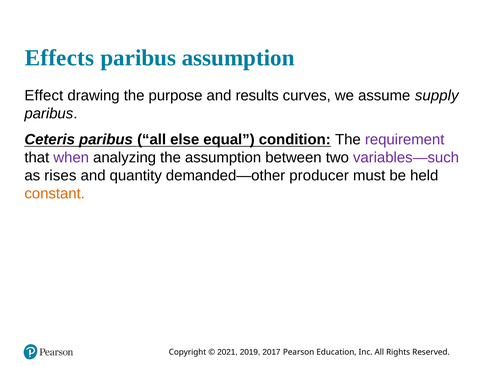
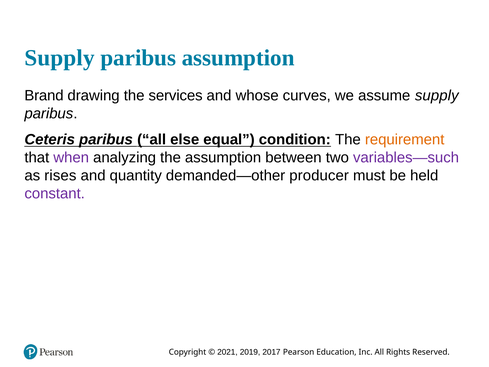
Effects: Effects -> Supply (60, 58)
Effect: Effect -> Brand (44, 96)
purpose: purpose -> services (176, 96)
results: results -> whose (257, 96)
requirement colour: purple -> orange (405, 140)
constant colour: orange -> purple (55, 193)
